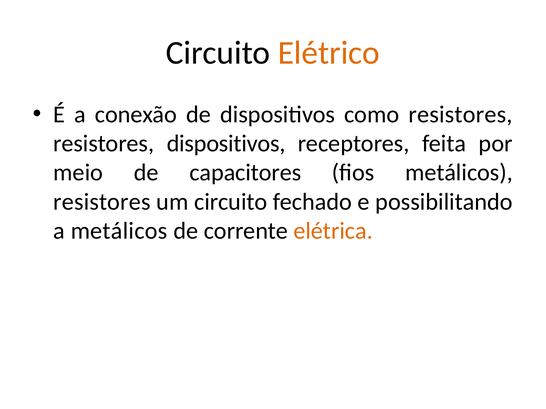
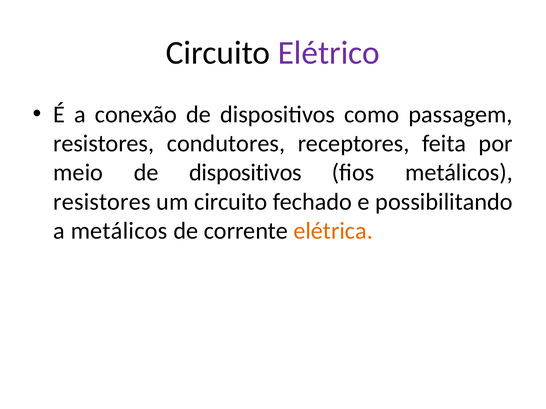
Elétrico colour: orange -> purple (329, 53)
como resistores: resistores -> passagem (461, 115)
resistores dispositivos: dispositivos -> condutores (226, 144)
meio de capacitores: capacitores -> dispositivos (245, 173)
